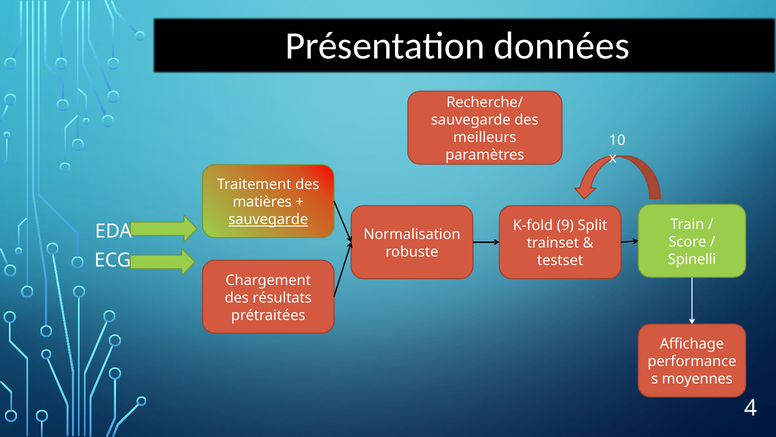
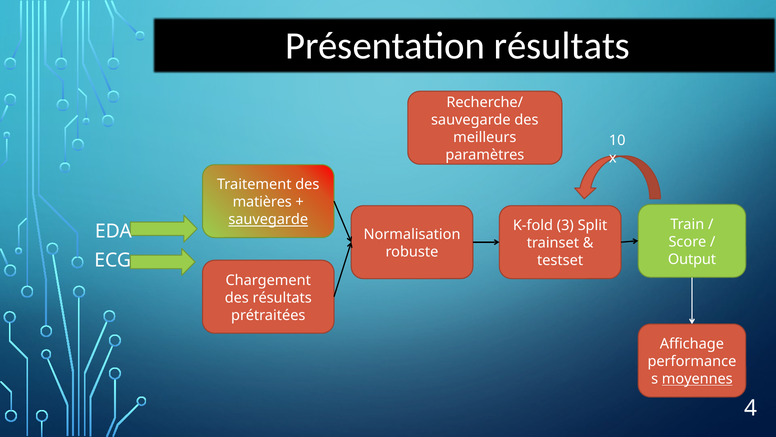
Présentation données: données -> résultats (562, 46)
9: 9 -> 3 (565, 225)
Spinelli: Spinelli -> Output (692, 259)
moyennes underline: none -> present (697, 379)
